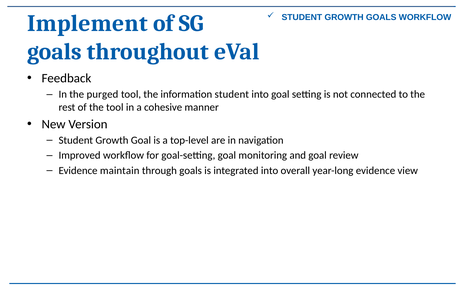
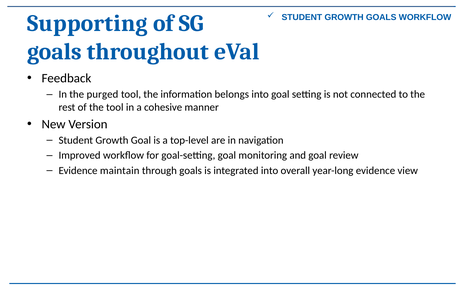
Implement: Implement -> Supporting (87, 23)
information student: student -> belongs (232, 95)
